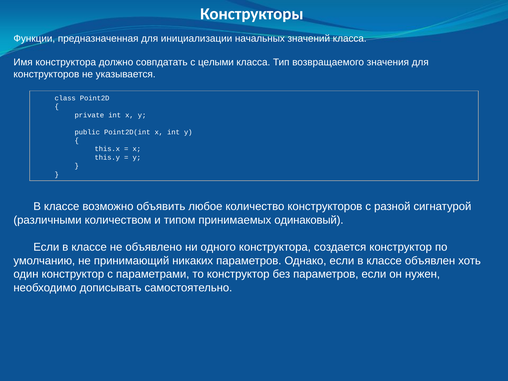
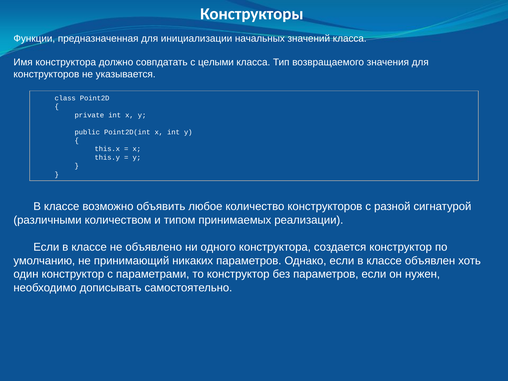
одинаковый: одинаковый -> реализации (309, 220)
